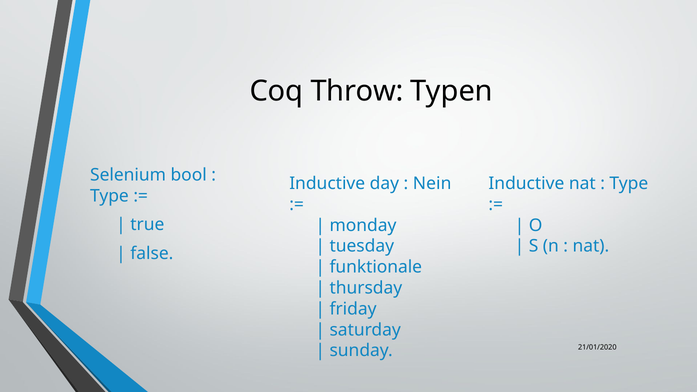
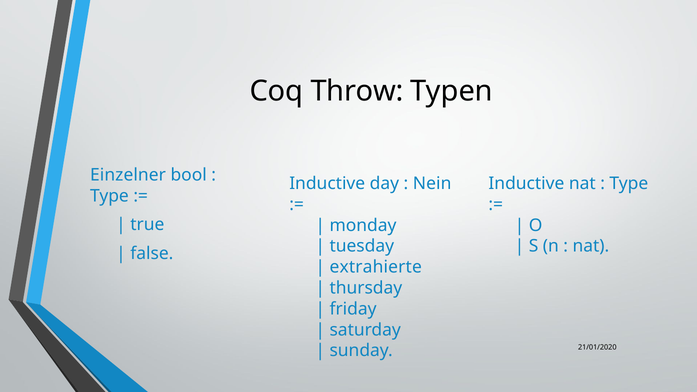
Selenium: Selenium -> Einzelner (128, 175)
funktionale: funktionale -> extrahierte (376, 267)
